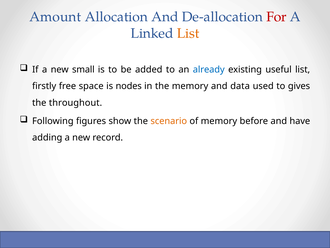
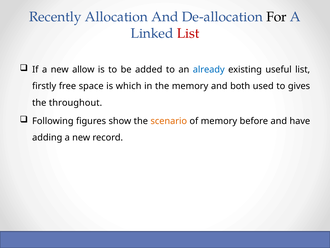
Amount: Amount -> Recently (55, 17)
For colour: red -> black (276, 17)
List colour: orange -> red (188, 33)
small: small -> allow (83, 69)
nodes: nodes -> which (129, 86)
data: data -> both (240, 86)
